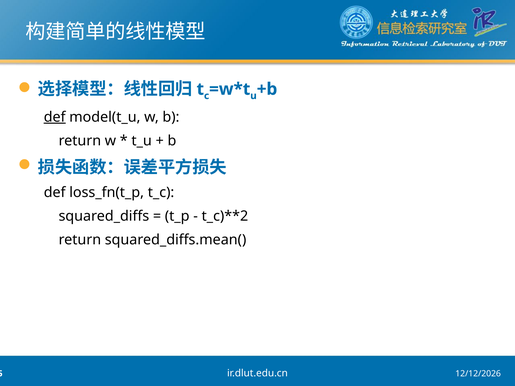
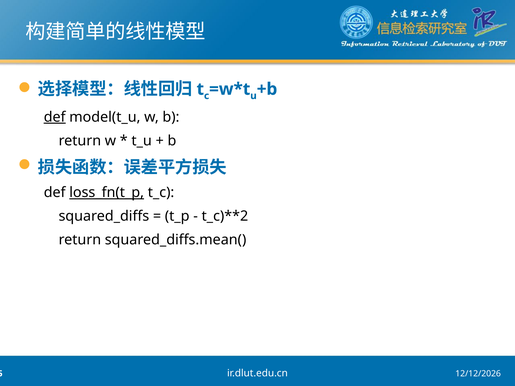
loss_fn(t_p underline: none -> present (107, 193)
